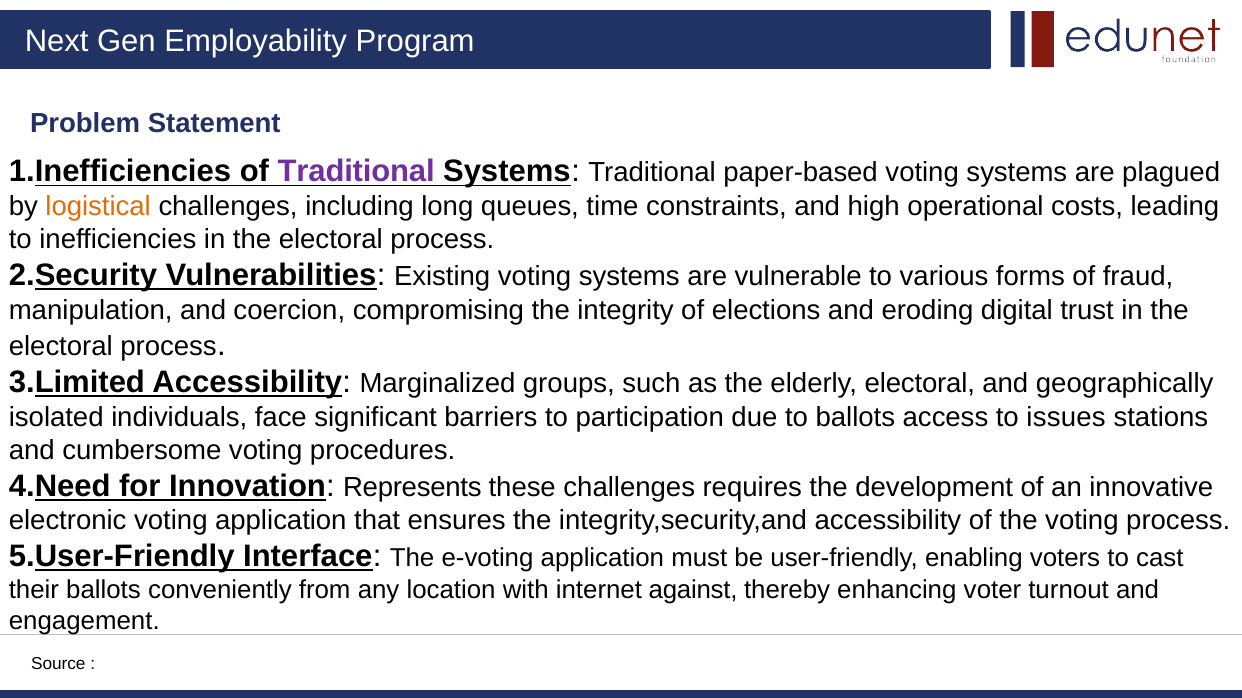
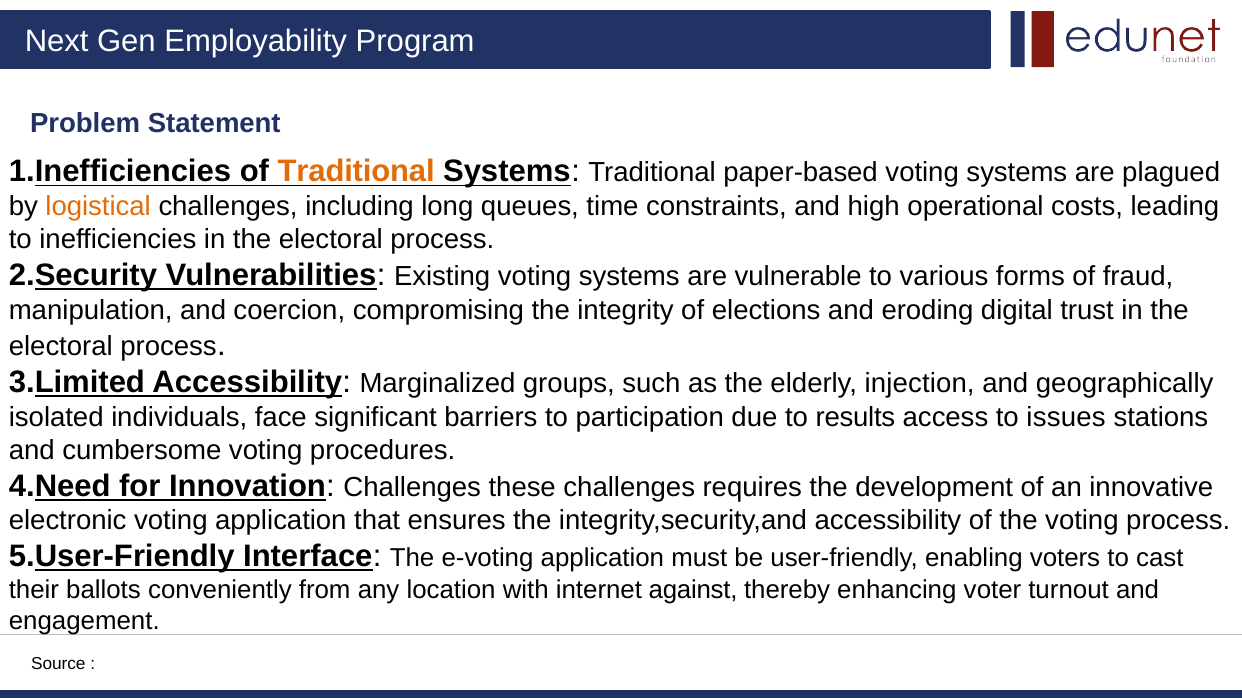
Traditional colour: purple -> orange (356, 172)
elderly electoral: electoral -> injection (920, 384)
to ballots: ballots -> results (855, 418)
Innovation Represents: Represents -> Challenges (412, 488)
